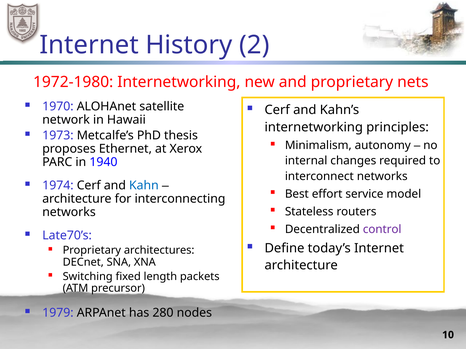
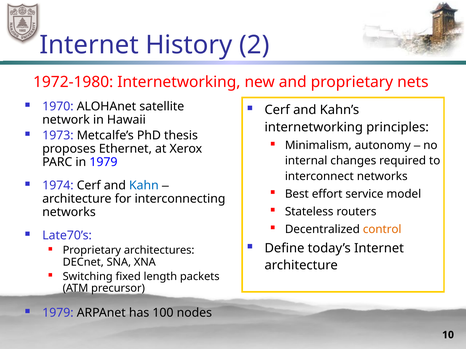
in 1940: 1940 -> 1979 (103, 162)
control colour: purple -> orange (382, 230)
280: 280 -> 100 (163, 313)
